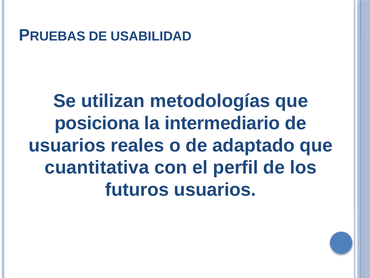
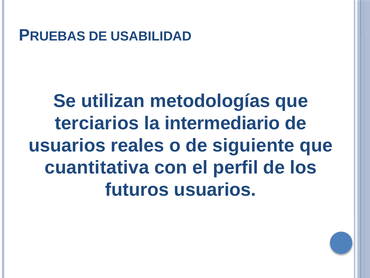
posiciona: posiciona -> terciarios (97, 123)
adaptado: adaptado -> siguiente (253, 145)
